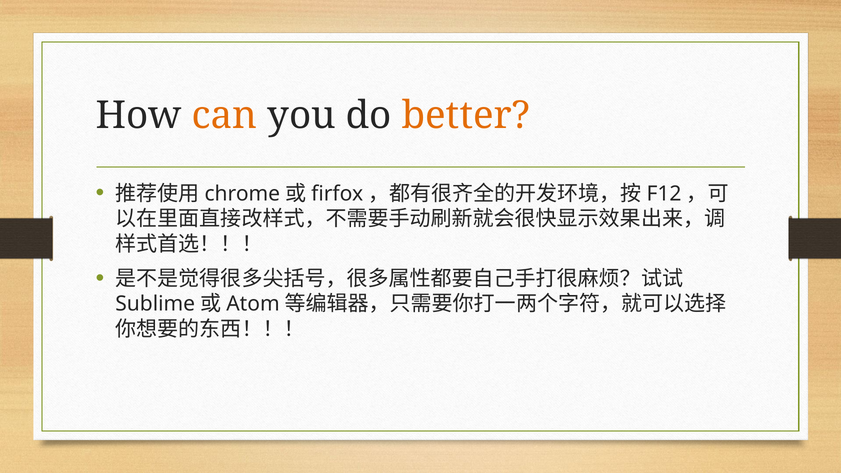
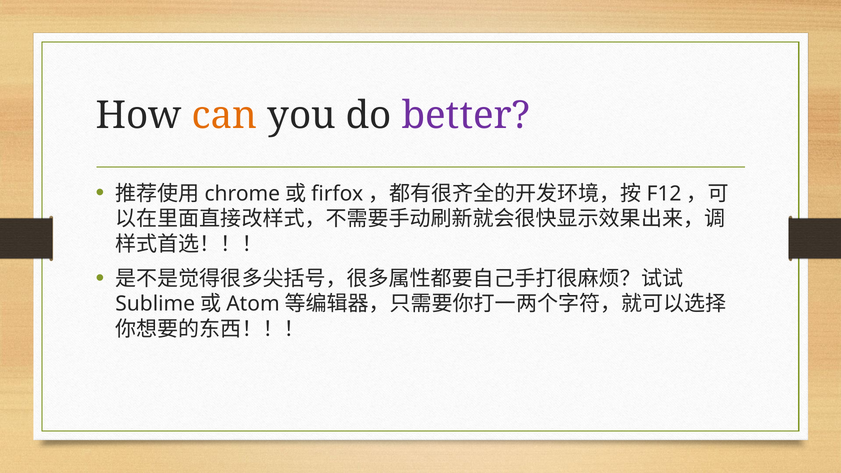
better colour: orange -> purple (466, 115)
